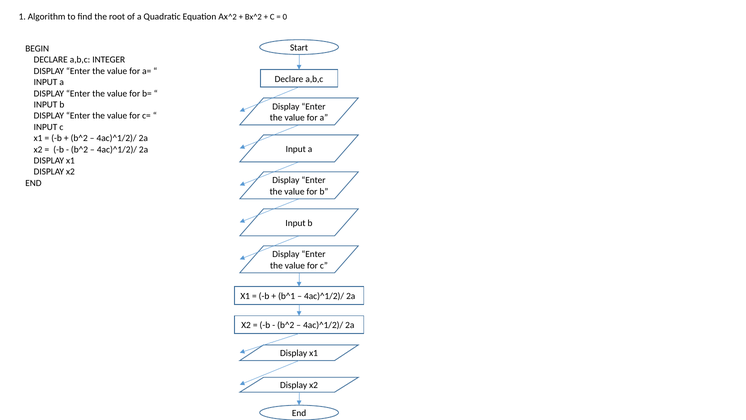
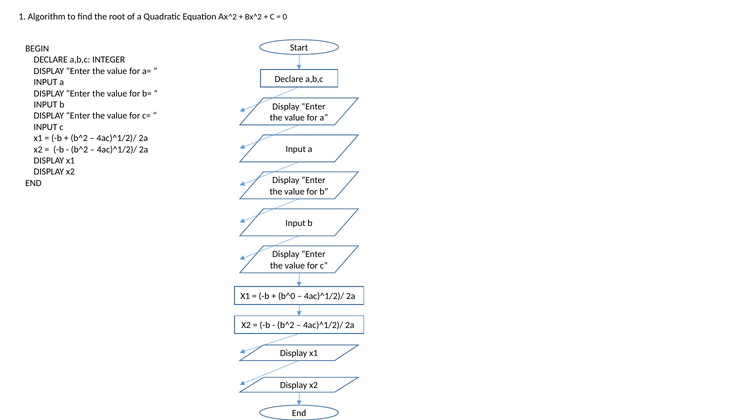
b^1: b^1 -> b^0 (287, 296)
